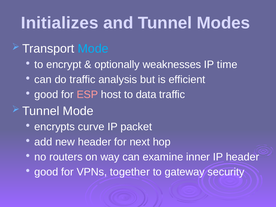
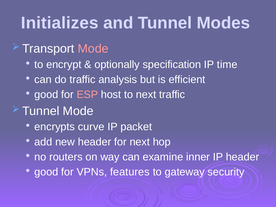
Mode colour: light blue -> pink (93, 49)
weaknesses: weaknesses -> specification (172, 65)
to data: data -> next (146, 95)
together: together -> features (130, 172)
